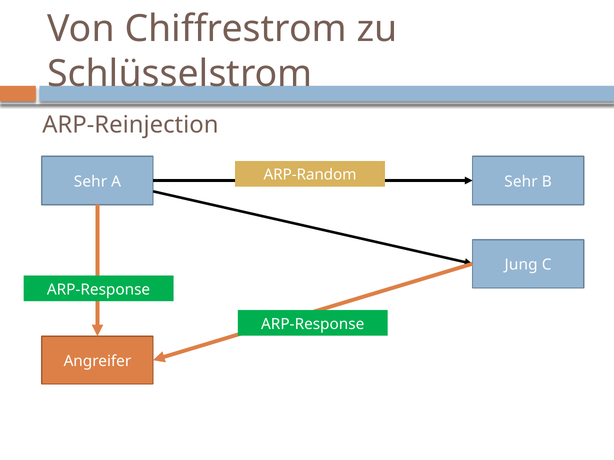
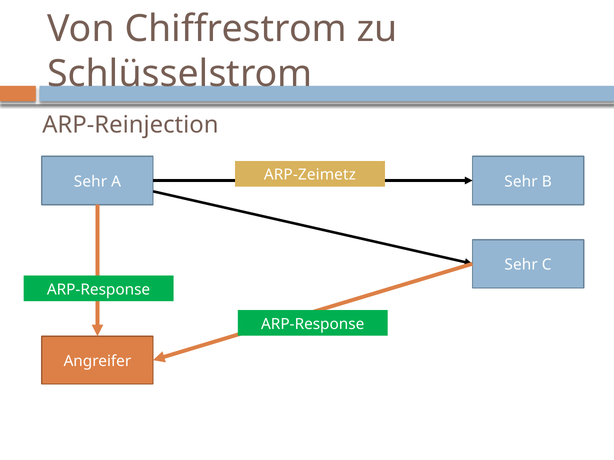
ARP-Random: ARP-Random -> ARP-Zeimetz (310, 175)
Jung: Jung -> Sehr (521, 265)
